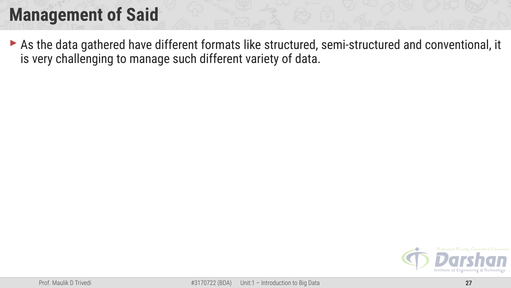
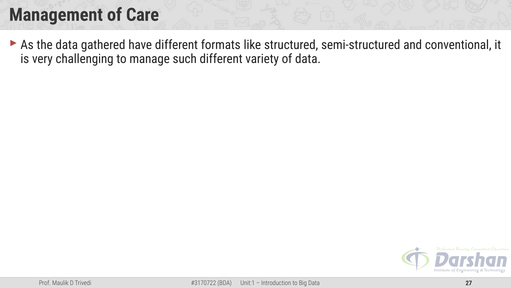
Said: Said -> Care (143, 15)
